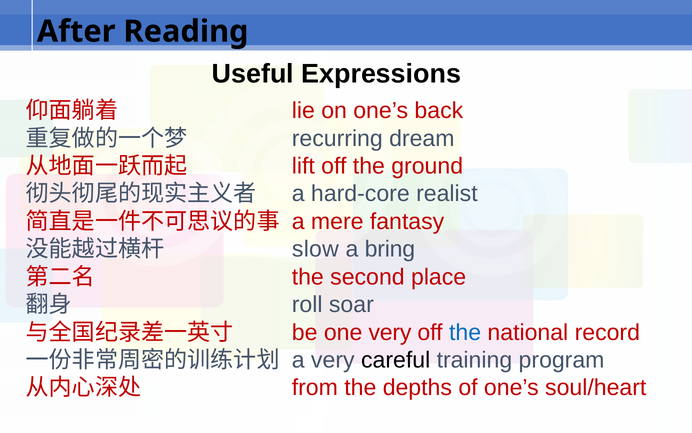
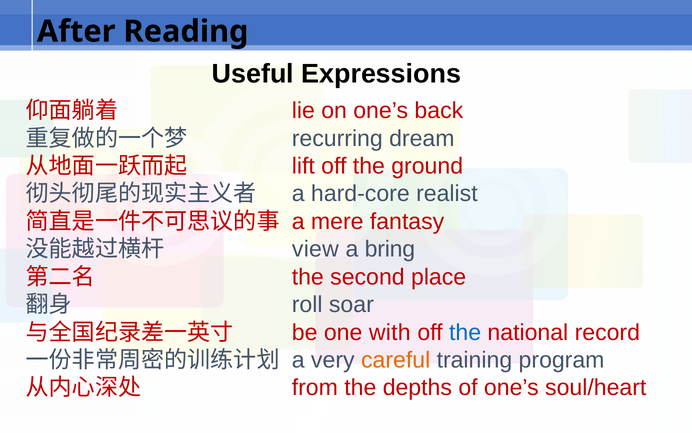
slow: slow -> view (315, 249)
one very: very -> with (390, 332)
careful colour: black -> orange (396, 360)
